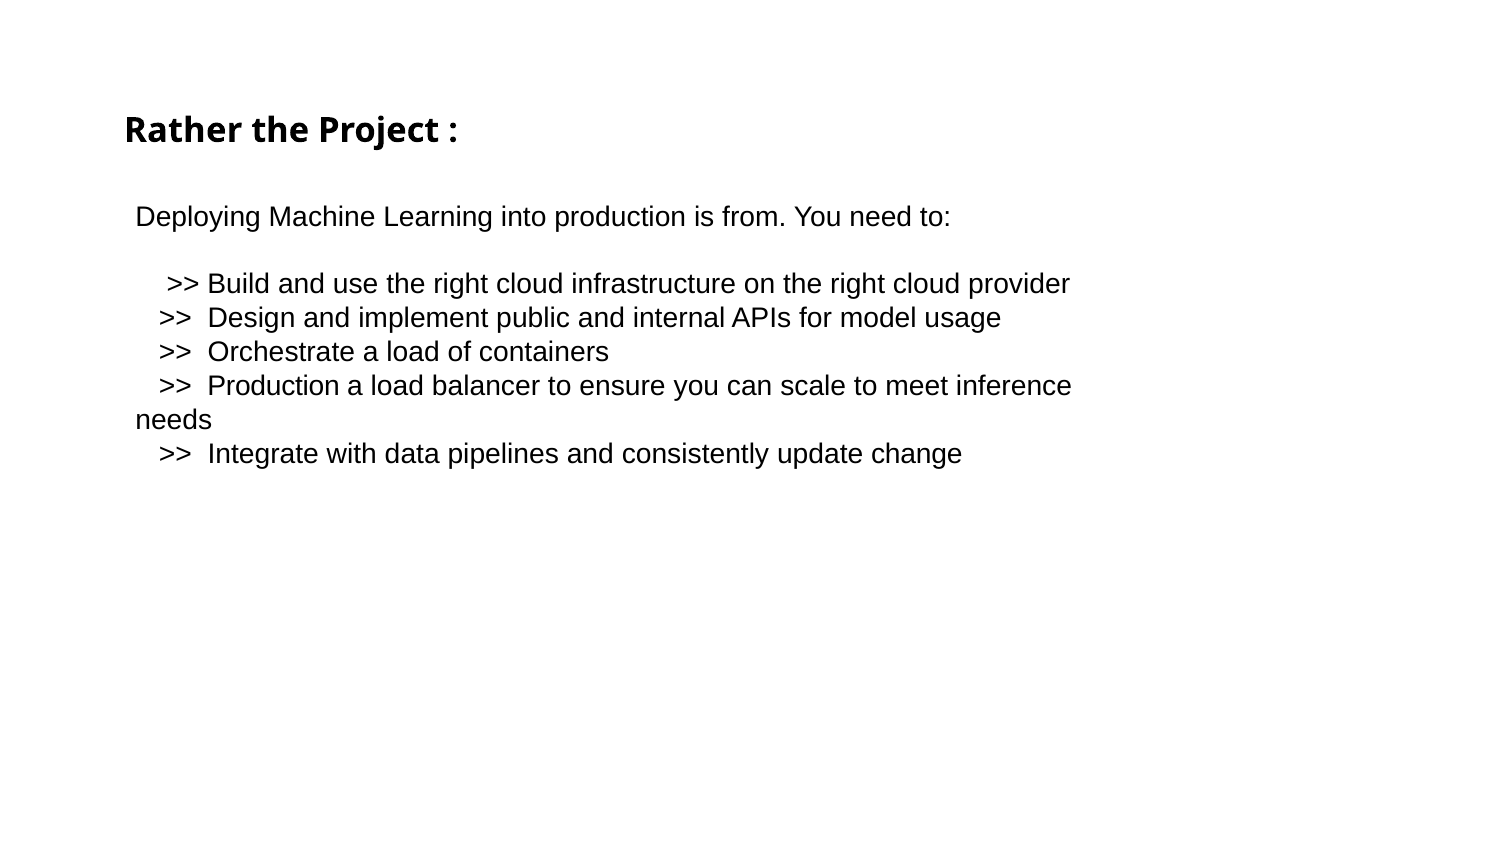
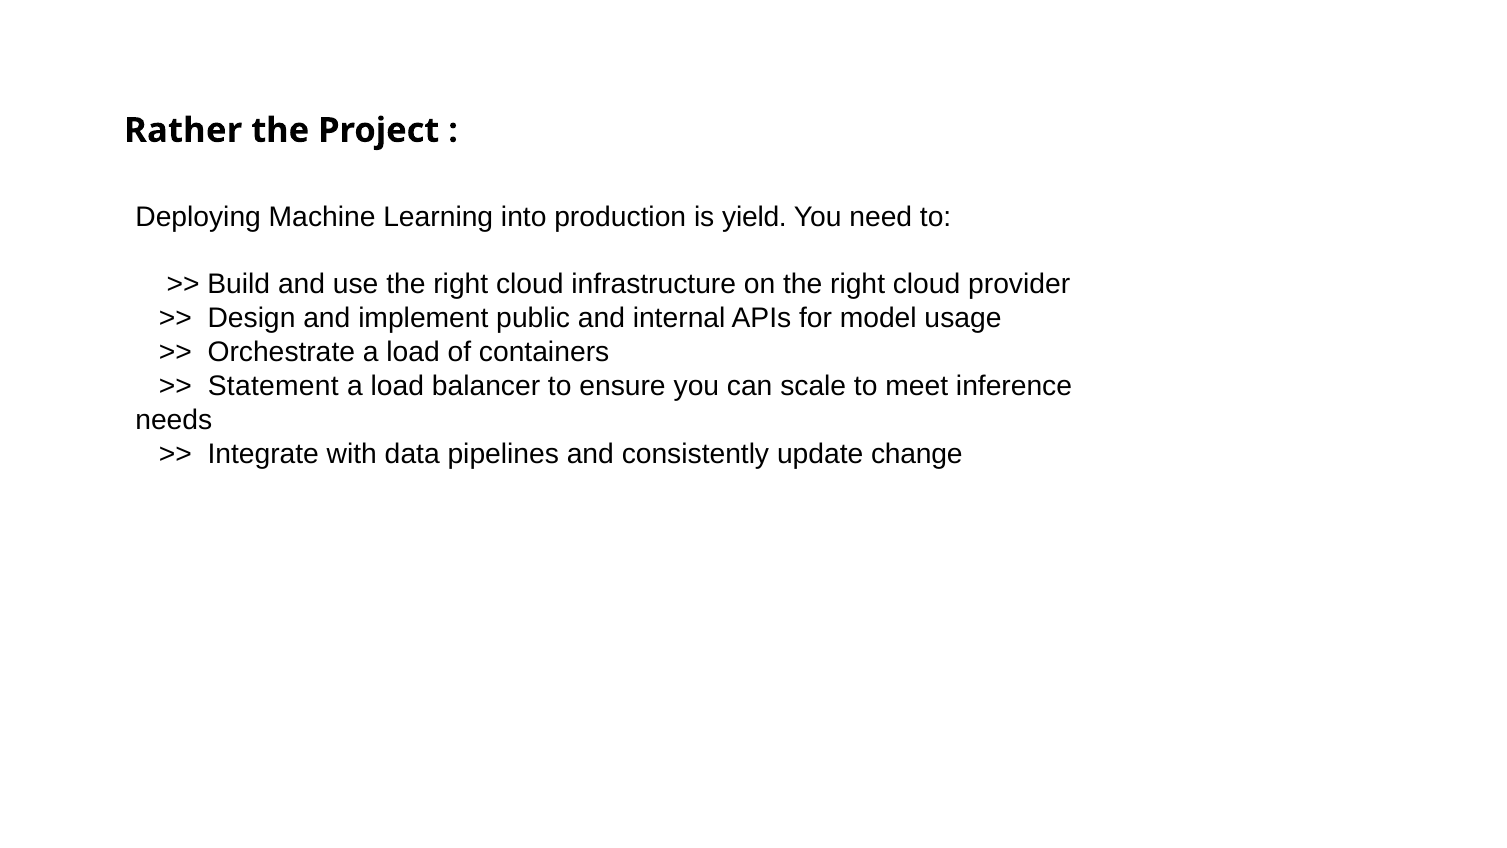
from: from -> yield (754, 217)
Production: Production -> Statement (273, 386)
